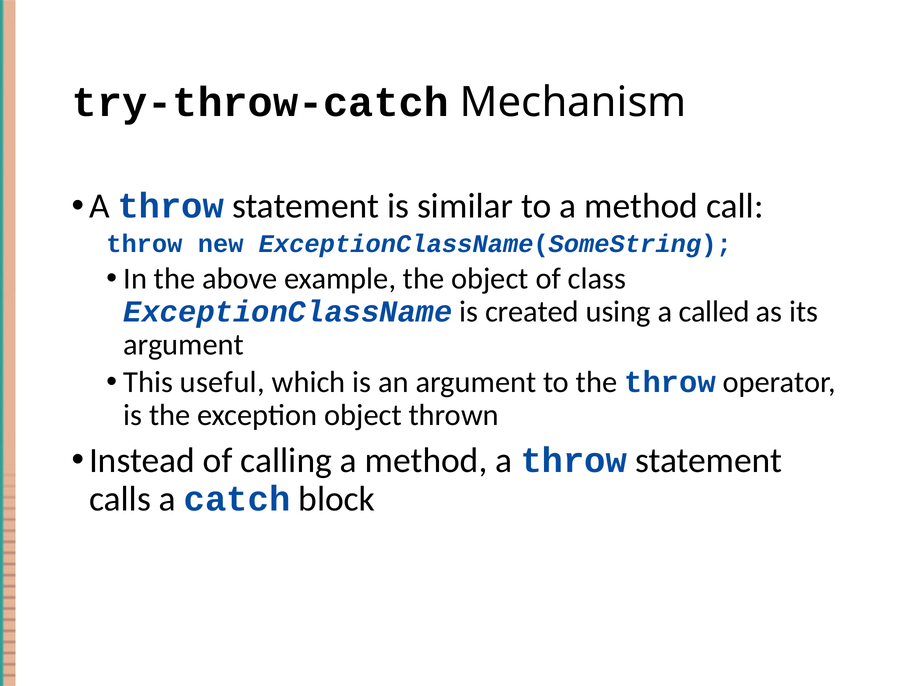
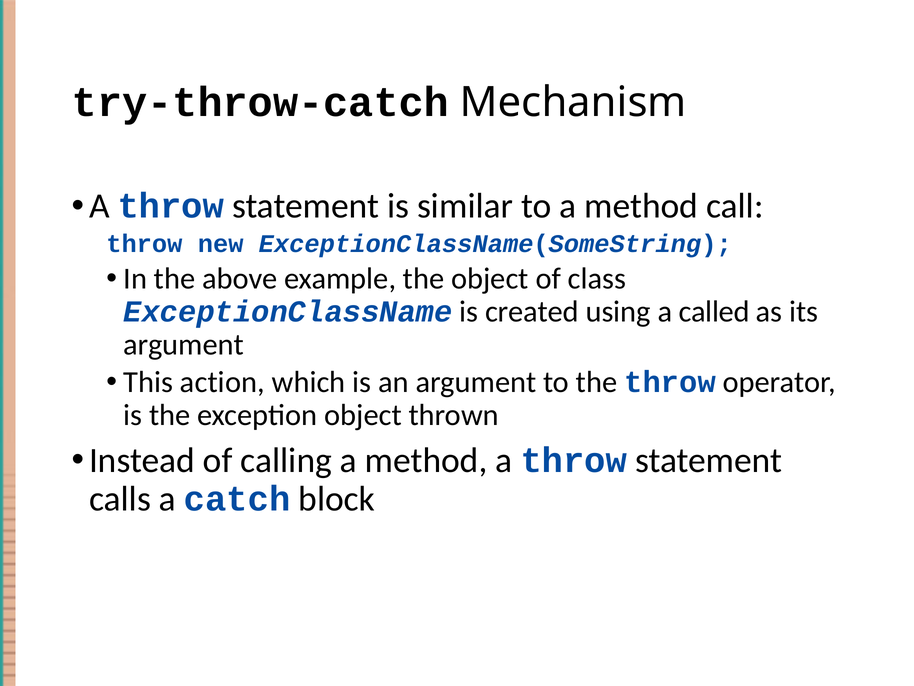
useful: useful -> action (222, 382)
